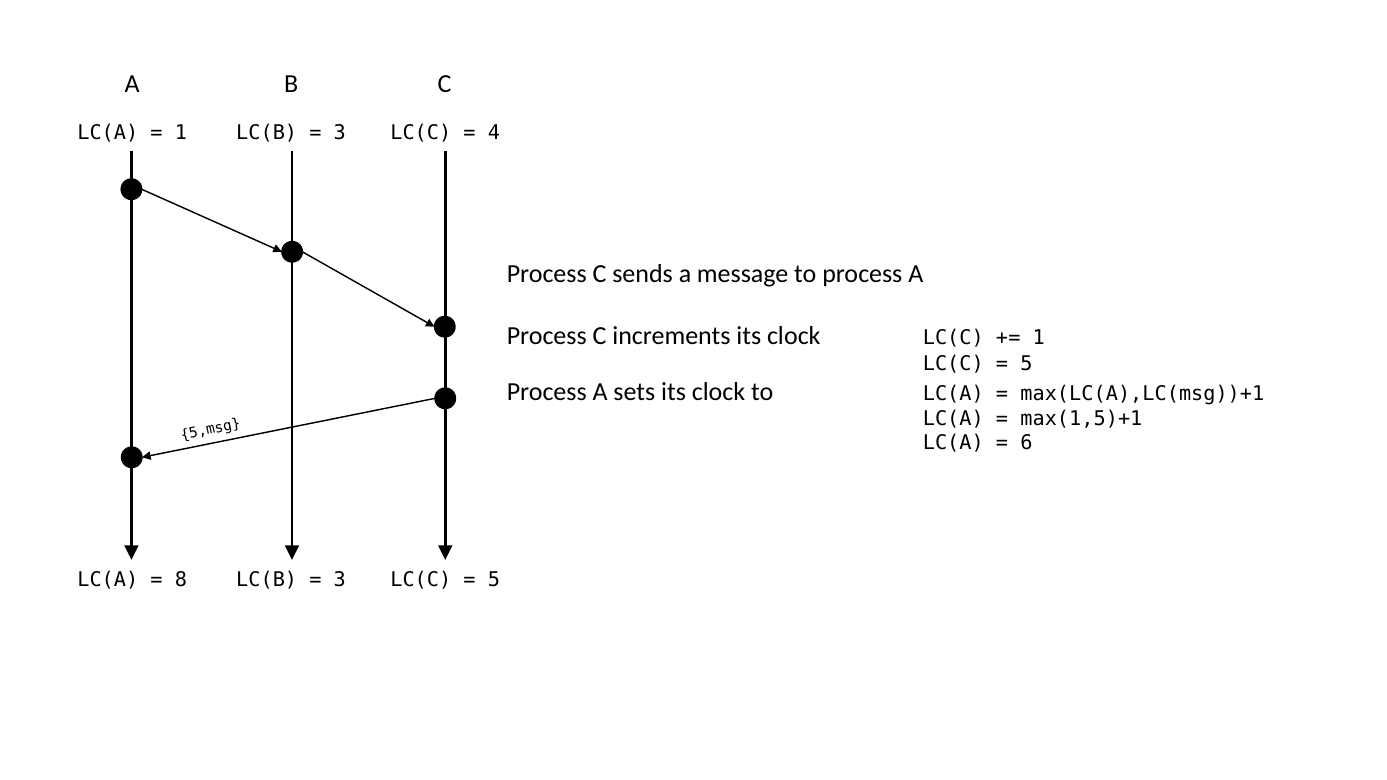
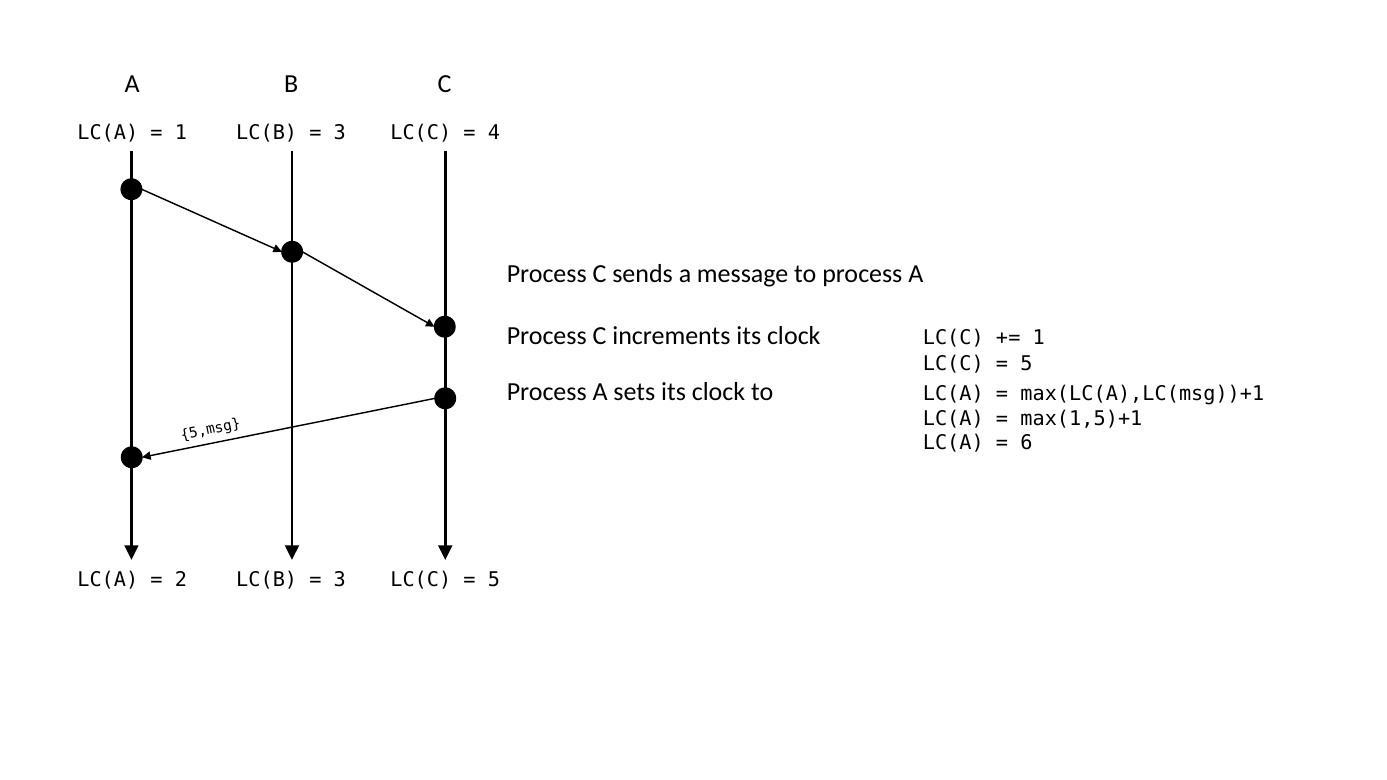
8: 8 -> 2 (181, 580)
